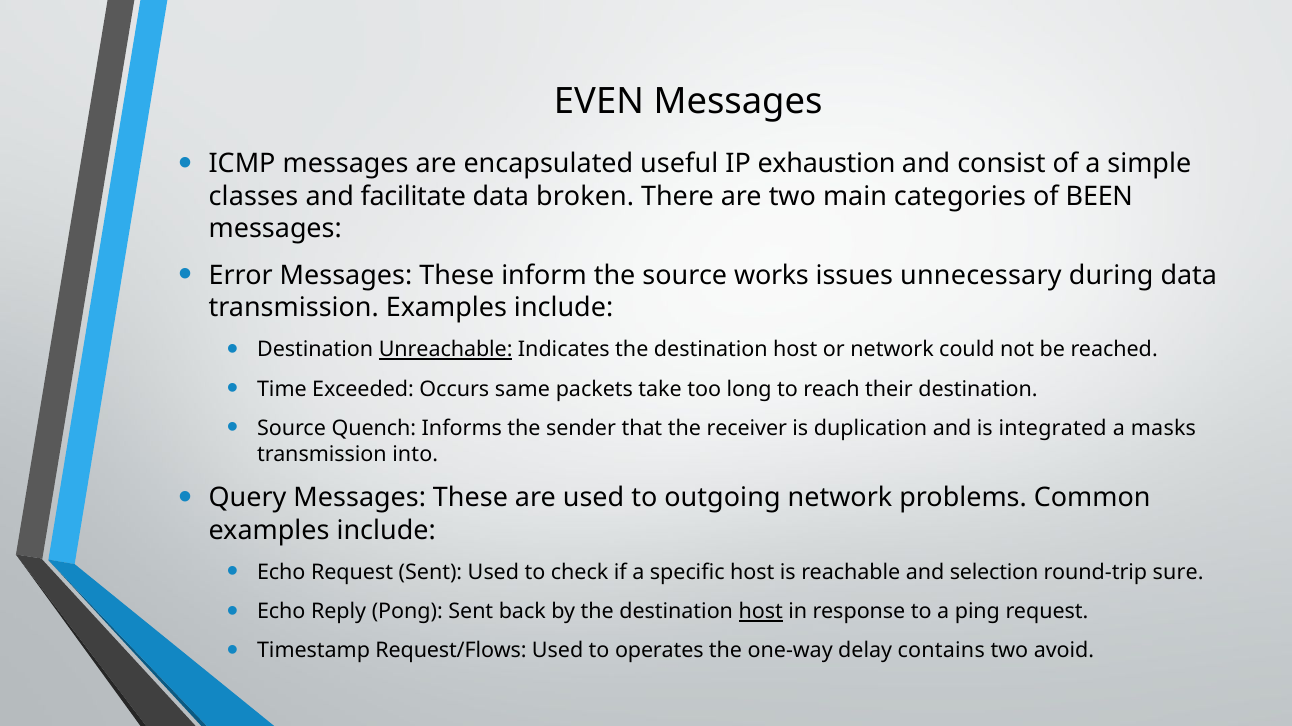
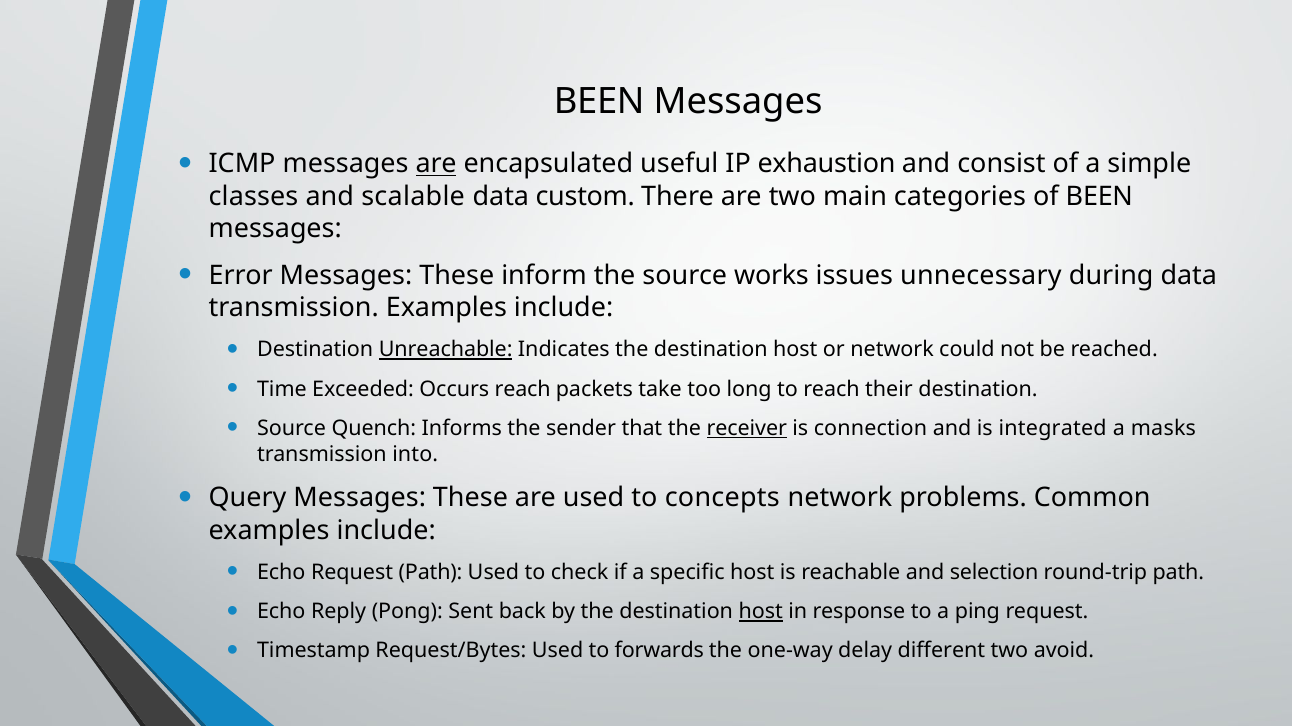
EVEN: EVEN -> BEEN (599, 102)
are underline: none -> present (436, 164)
facilitate: facilitate -> scalable (413, 196)
broken: broken -> custom (585, 196)
Occurs same: same -> reach (523, 389)
receiver underline: none -> present (747, 429)
duplication: duplication -> connection (870, 429)
outgoing: outgoing -> concepts (722, 498)
Request Sent: Sent -> Path (431, 573)
round-trip sure: sure -> path (1178, 573)
Request/Flows: Request/Flows -> Request/Bytes (451, 652)
operates: operates -> forwards (659, 652)
contains: contains -> different (941, 652)
